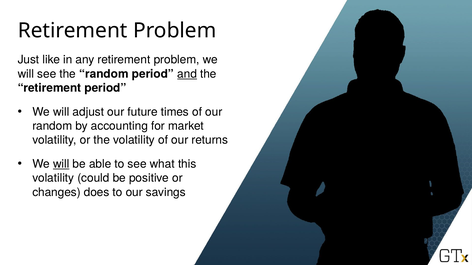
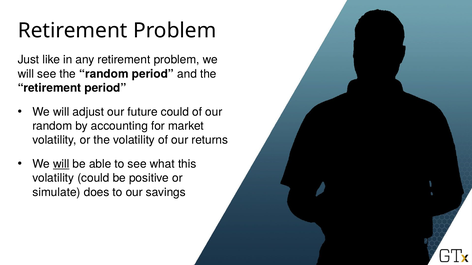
and underline: present -> none (187, 74)
future times: times -> could (175, 112)
changes: changes -> simulate (56, 193)
